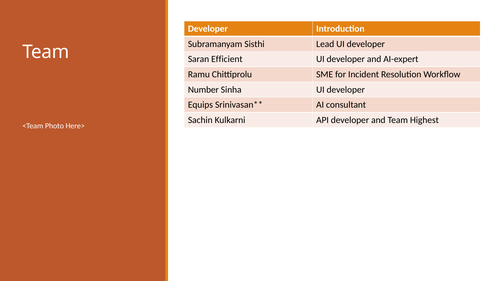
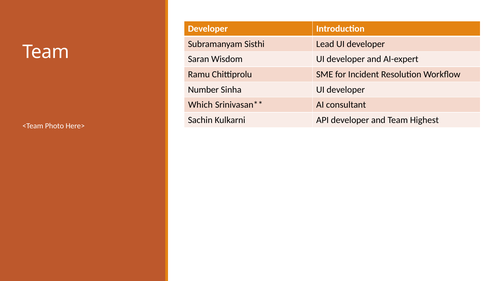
Efficient: Efficient -> Wisdom (227, 59)
Equips: Equips -> Which (200, 105)
